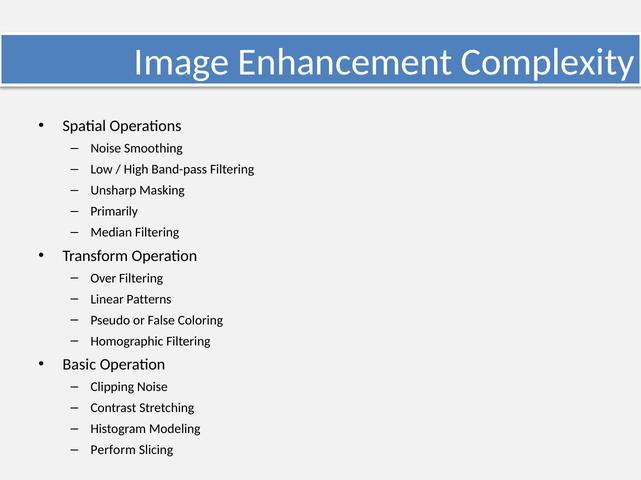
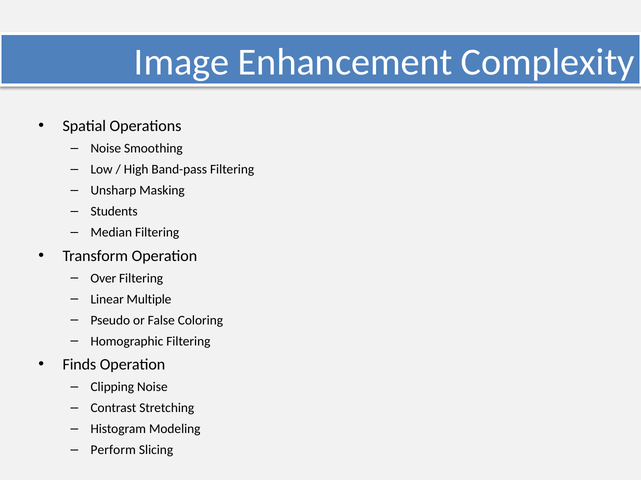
Primarily: Primarily -> Students (114, 212)
Patterns: Patterns -> Multiple (149, 300)
Basic: Basic -> Finds (79, 365)
